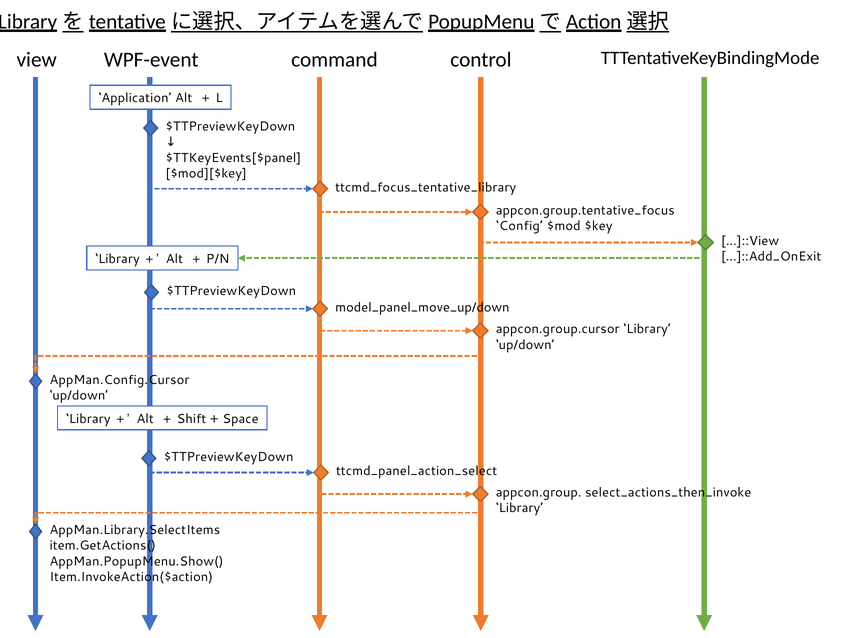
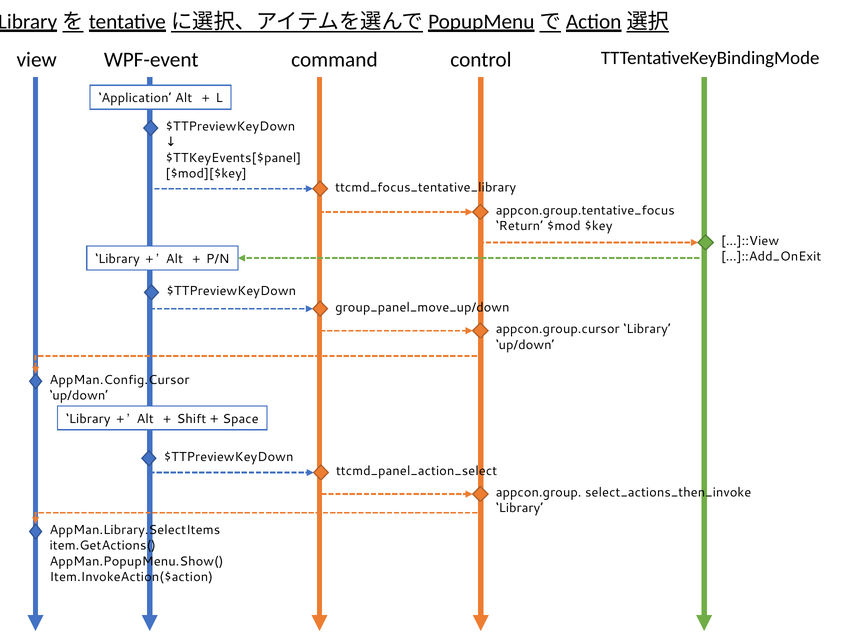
Config: Config -> Return (519, 226)
model_panel_move_up/down: model_panel_move_up/down -> group_panel_move_up/down (422, 307)
